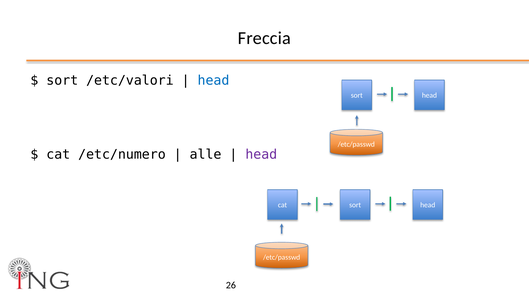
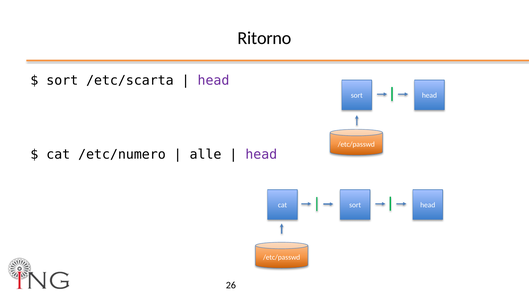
Freccia: Freccia -> Ritorno (265, 38)
/etc/valori: /etc/valori -> /etc/scarta (130, 80)
head colour: blue -> purple (213, 80)
